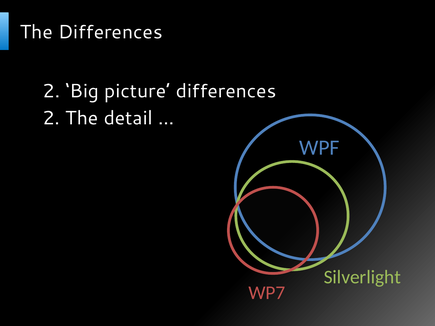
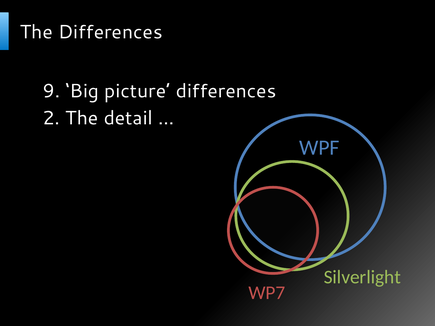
2: 2 -> 9 (51, 91)
